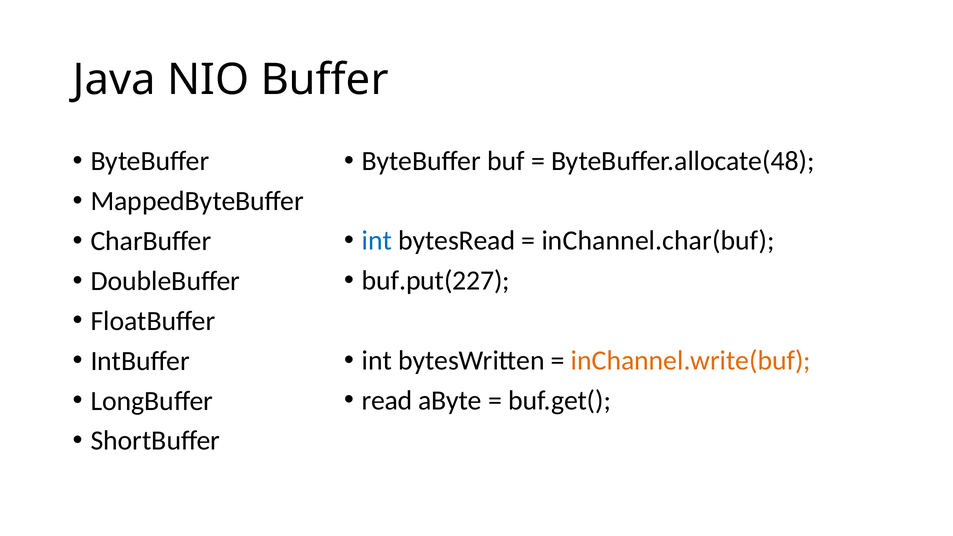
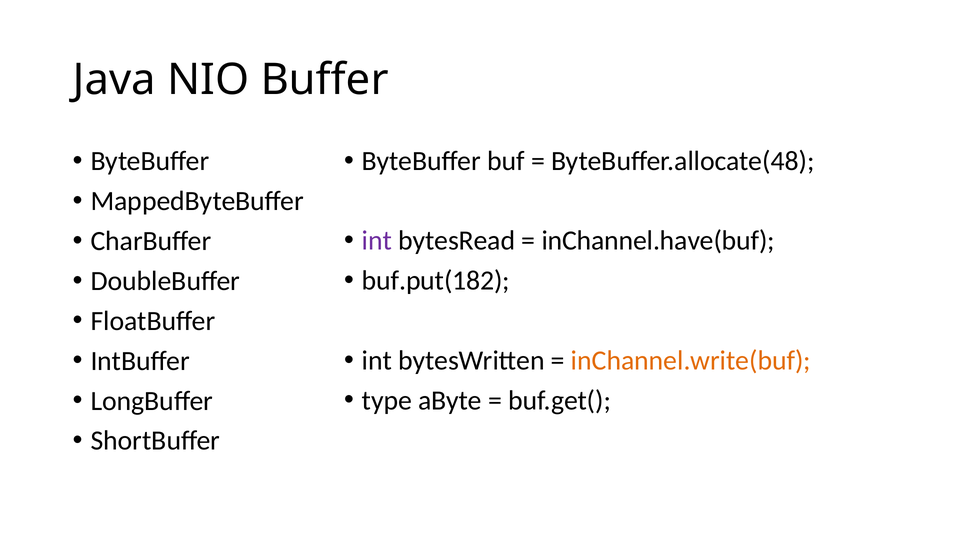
int colour: blue -> purple (377, 241)
inChannel.char(buf: inChannel.char(buf -> inChannel.have(buf (658, 241)
buf.put(227: buf.put(227 -> buf.put(182 (436, 281)
read: read -> type (387, 400)
